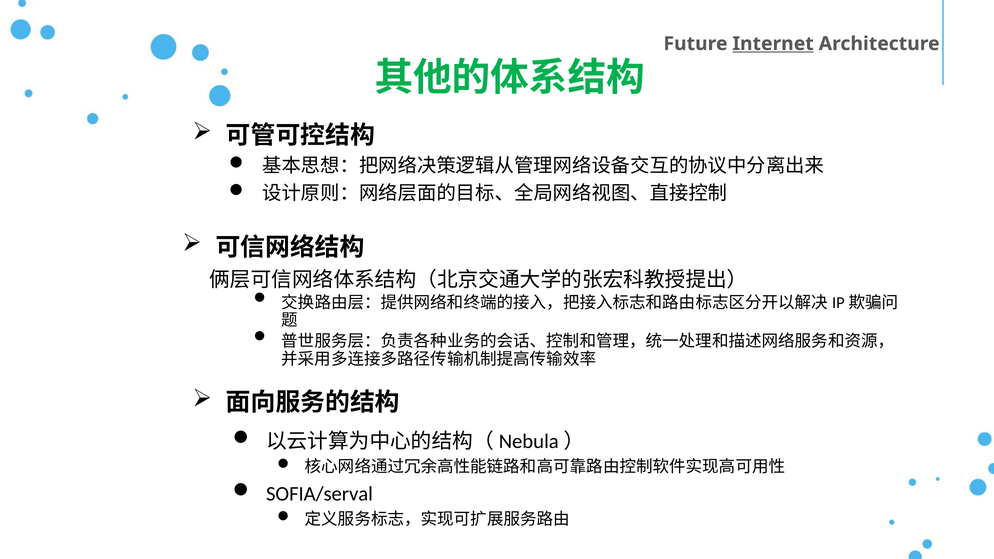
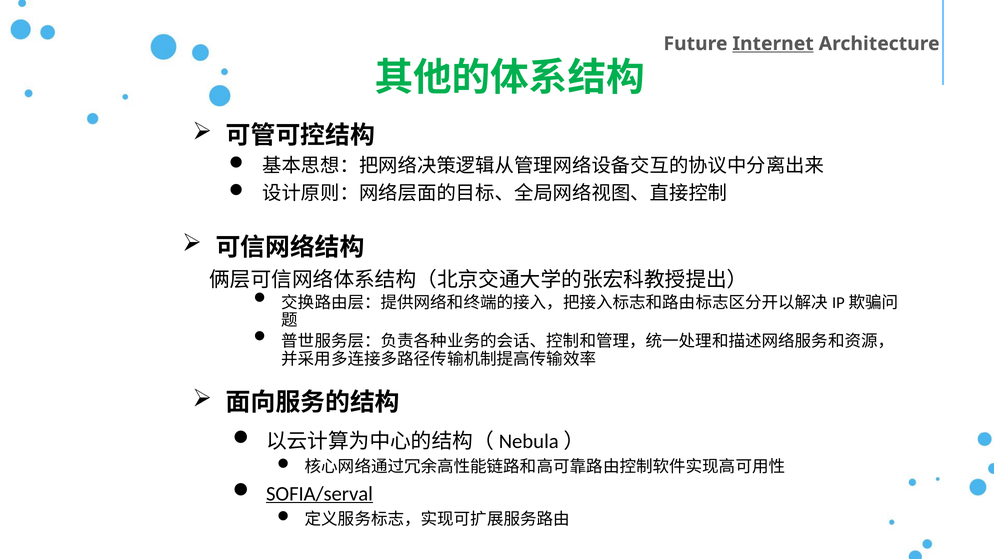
SOFIA/serval underline: none -> present (319, 494)
